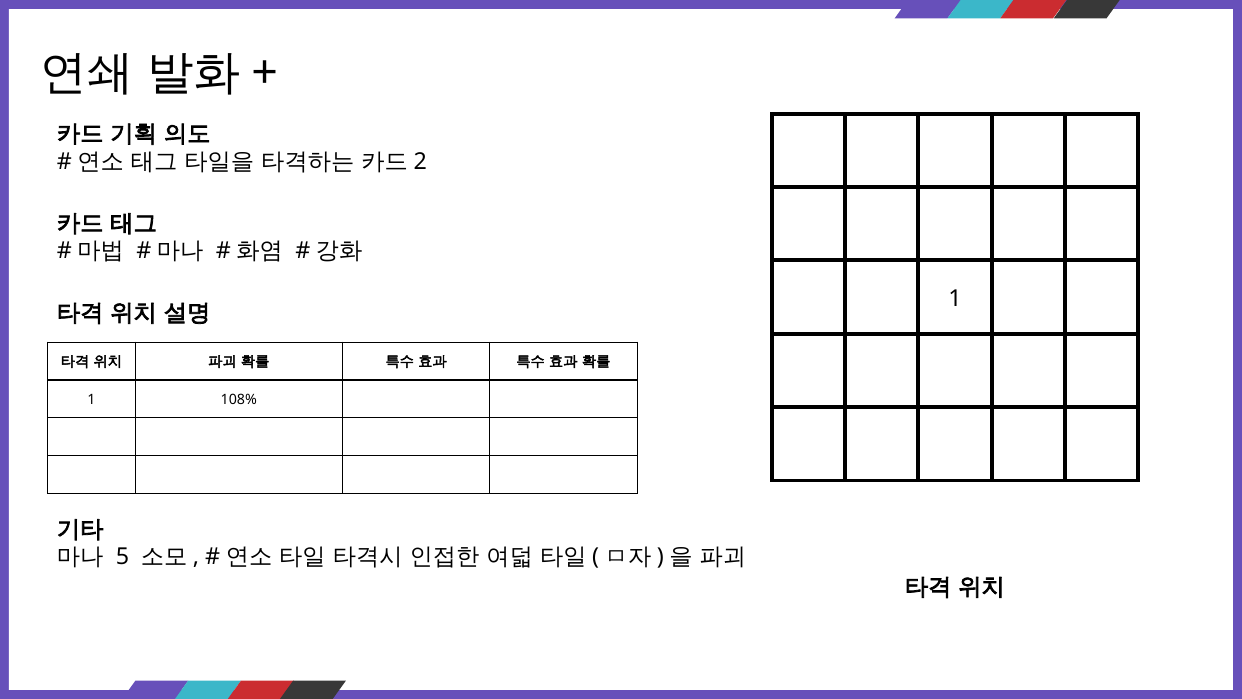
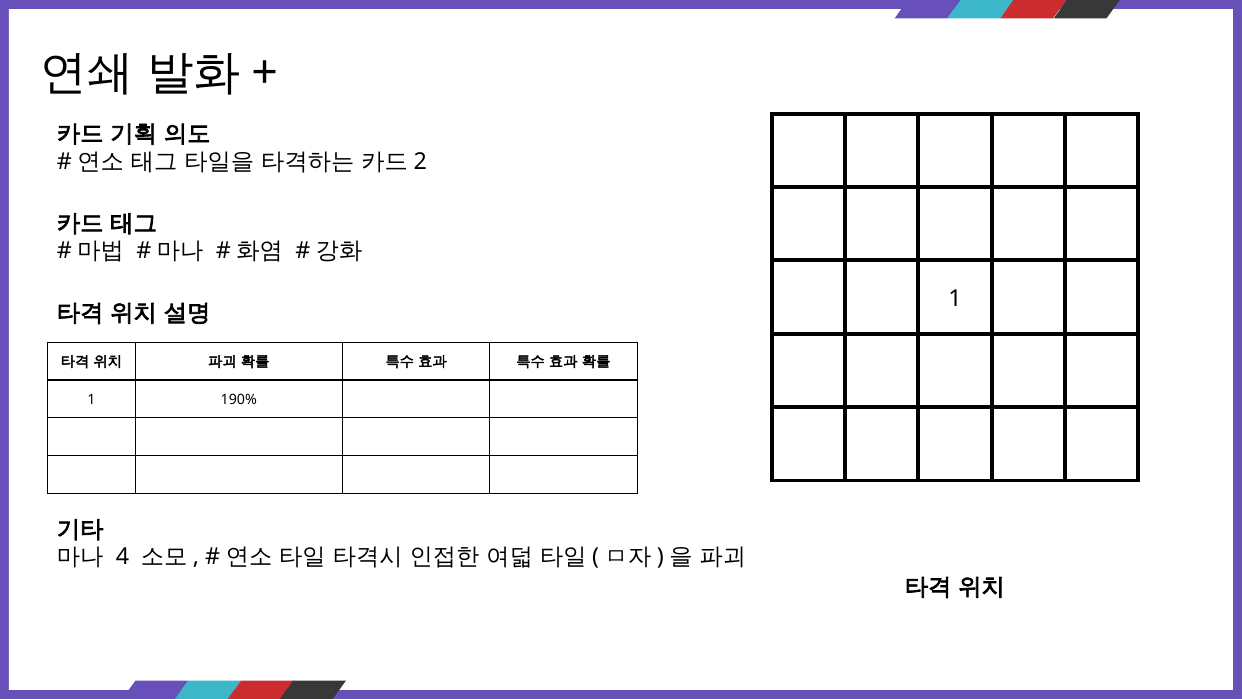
108%: 108% -> 190% (239, 399)
5: 5 -> 4 (123, 557)
